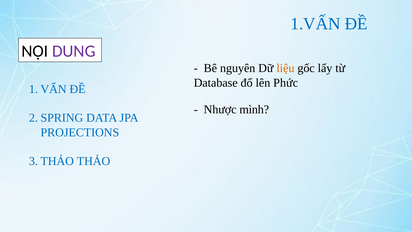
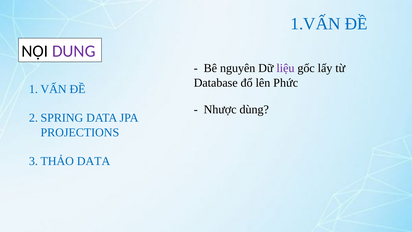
liệu colour: orange -> purple (285, 68)
mình: mình -> dùng (254, 109)
THẢO: THẢO -> DATA (94, 161)
